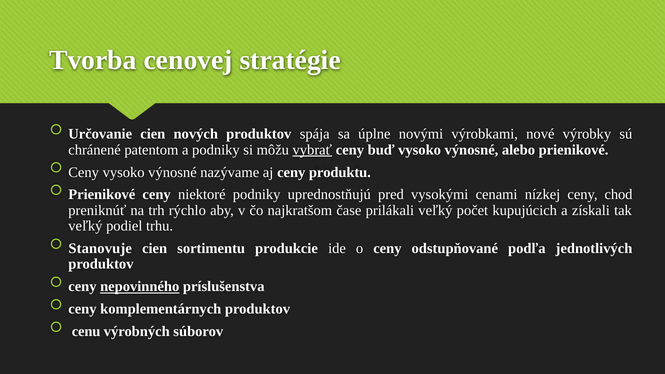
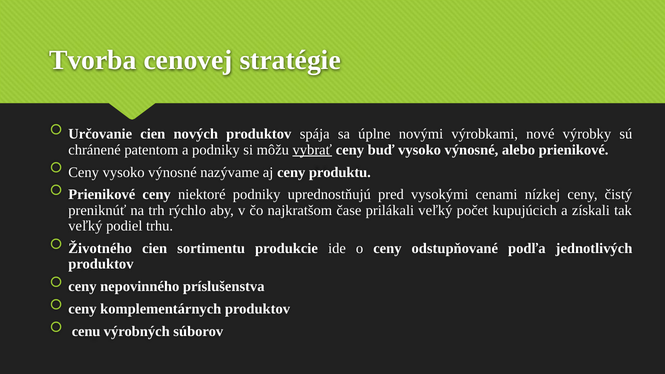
chod: chod -> čistý (618, 195)
Stanovuje: Stanovuje -> Životného (100, 248)
nepovinného underline: present -> none (140, 287)
